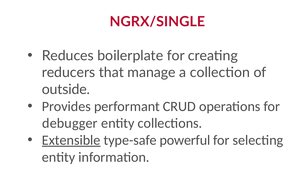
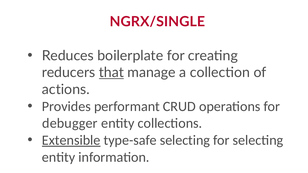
that underline: none -> present (111, 73)
outside: outside -> actions (66, 90)
type-safe powerful: powerful -> selecting (185, 140)
